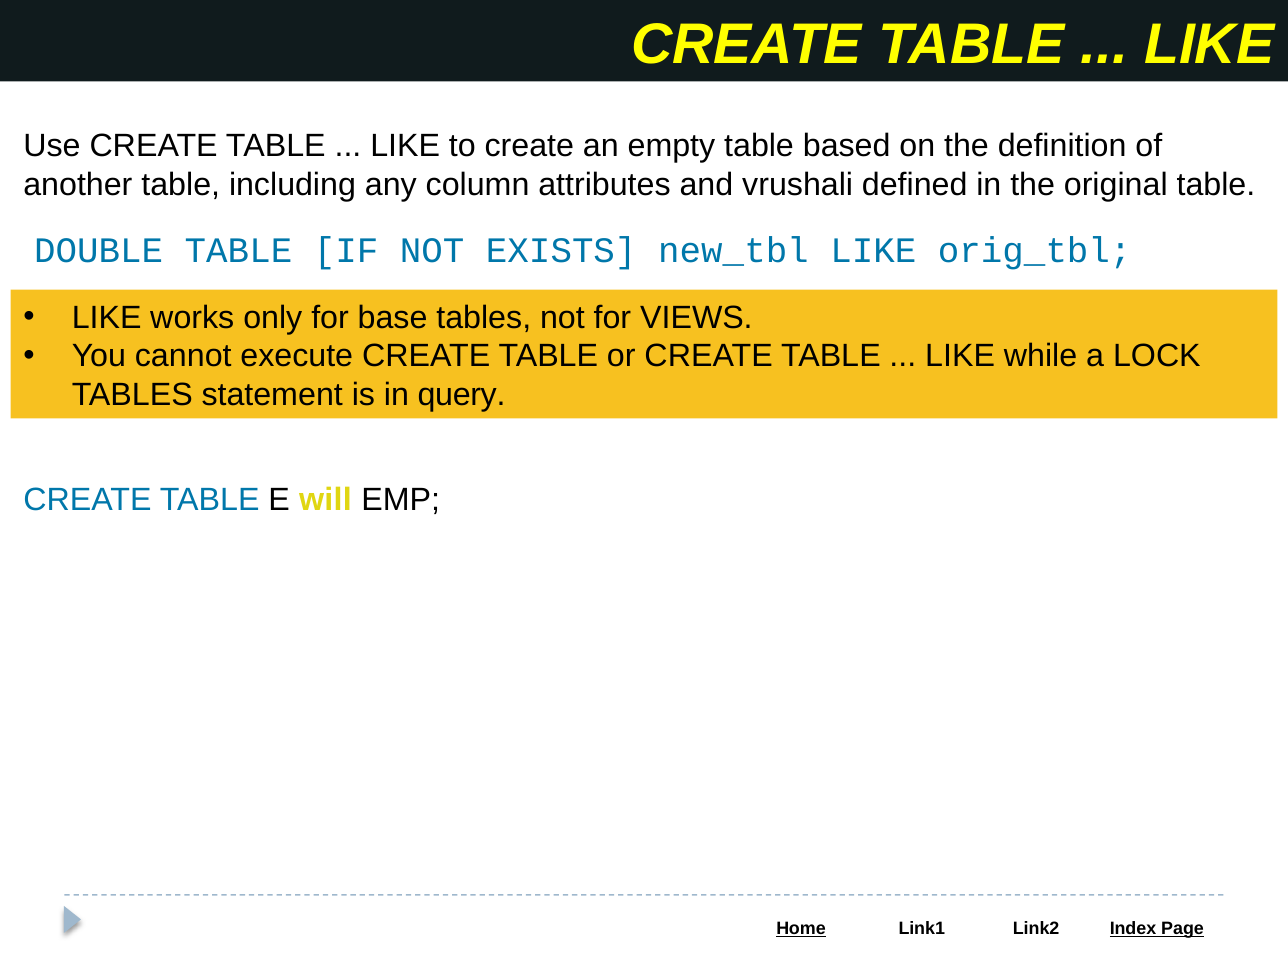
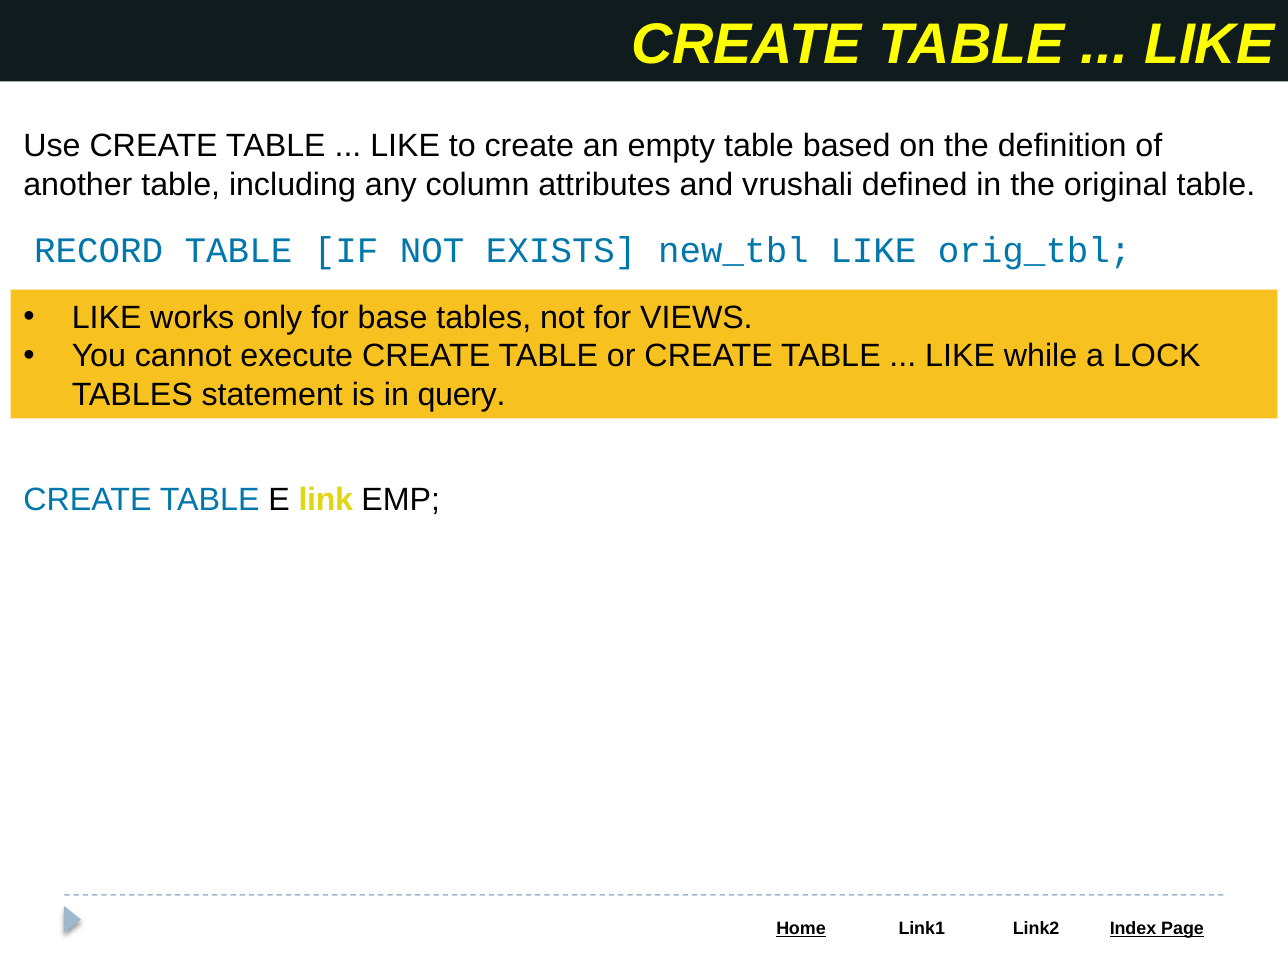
DOUBLE: DOUBLE -> RECORD (99, 251)
will: will -> link (326, 500)
